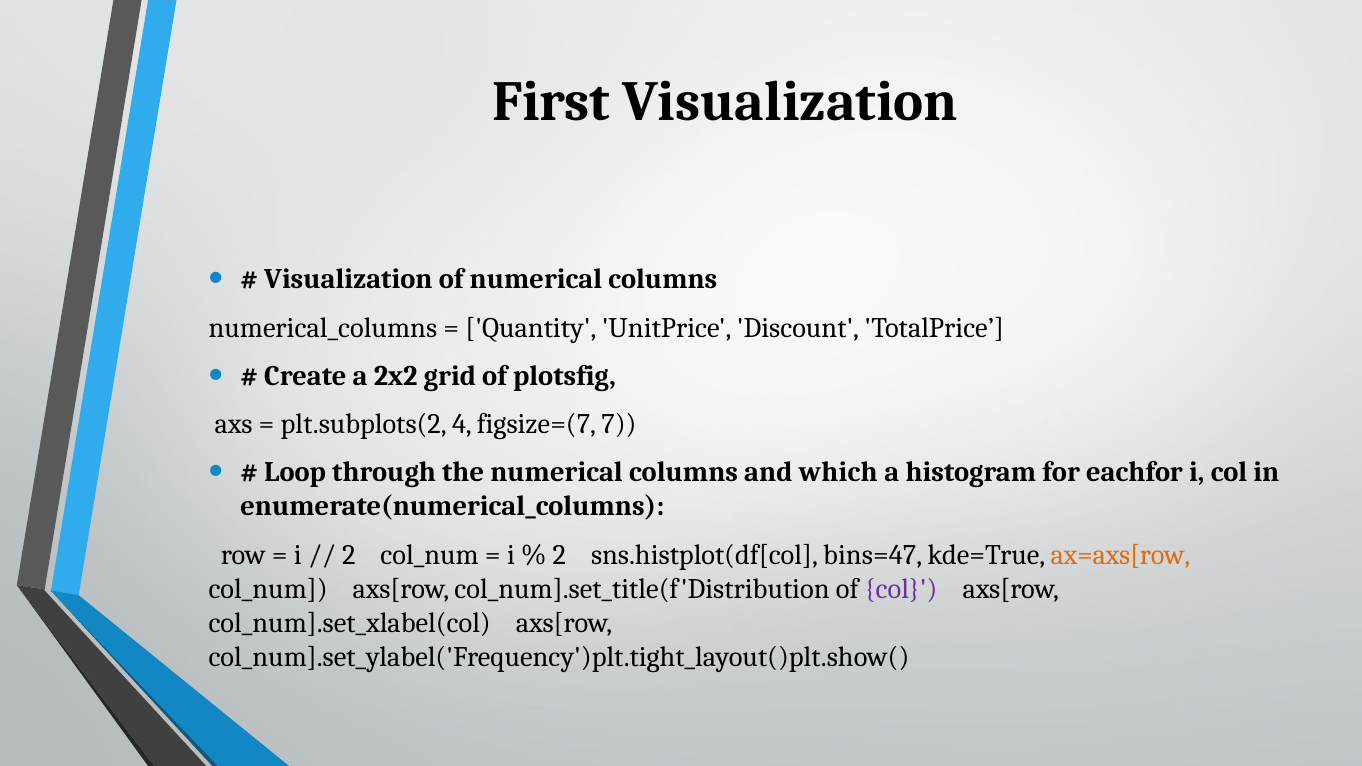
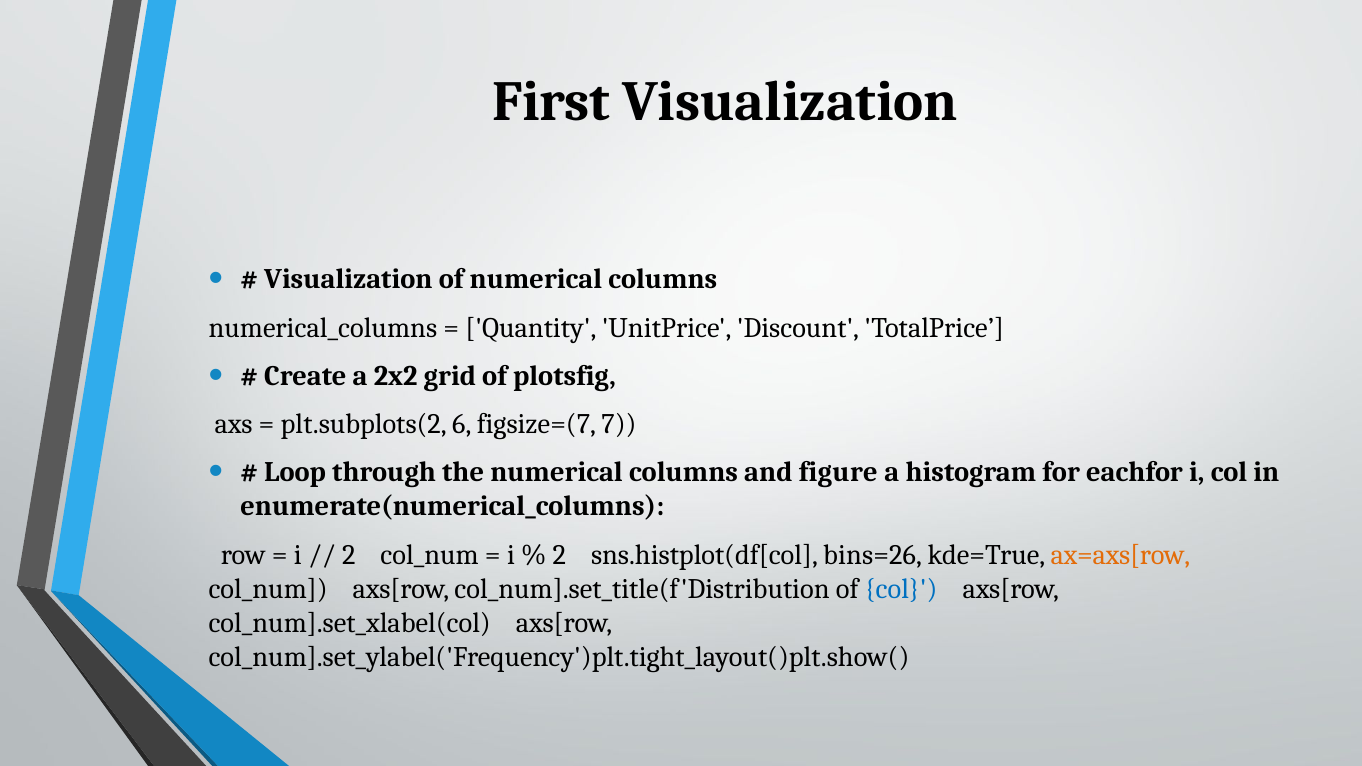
4: 4 -> 6 (462, 424)
which: which -> figure (838, 472)
bins=47: bins=47 -> bins=26 (873, 555)
col colour: purple -> blue (901, 589)
